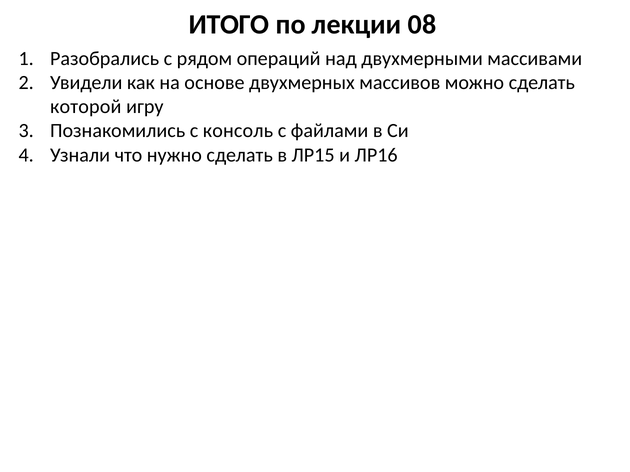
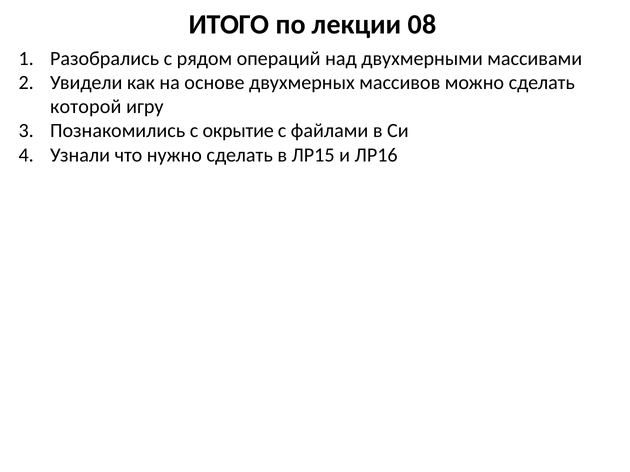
консоль: консоль -> окрытие (238, 131)
